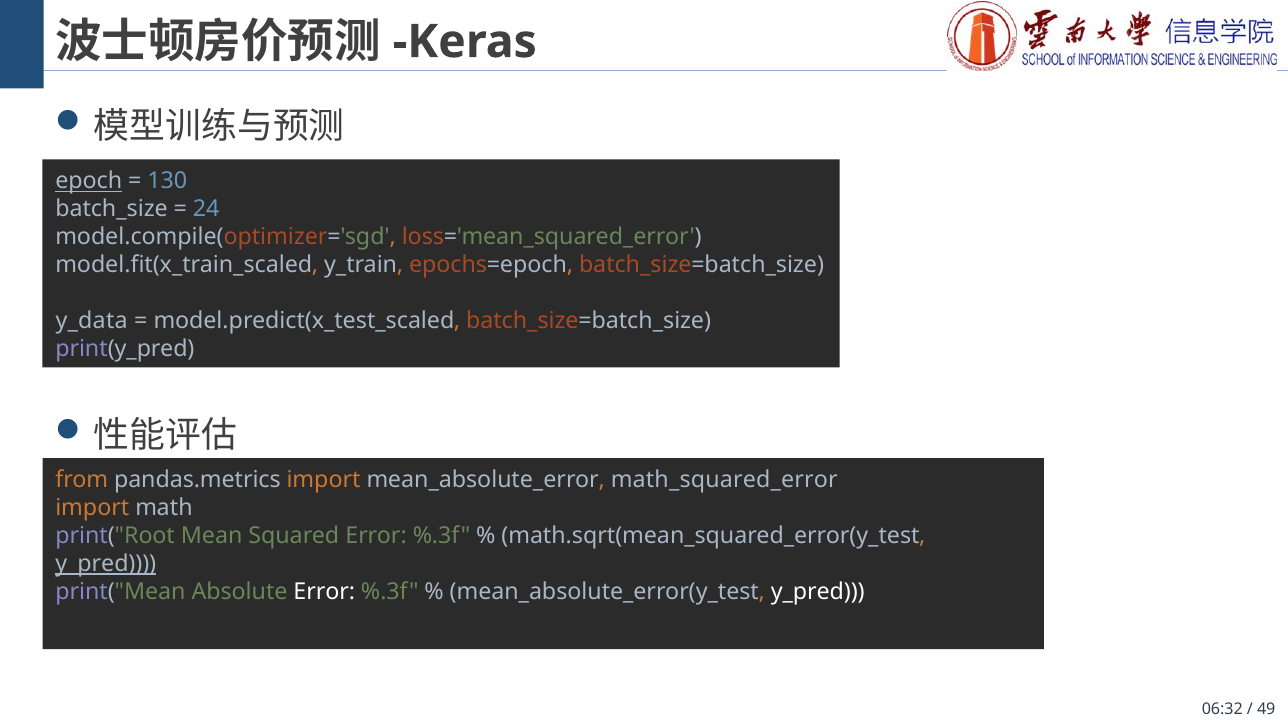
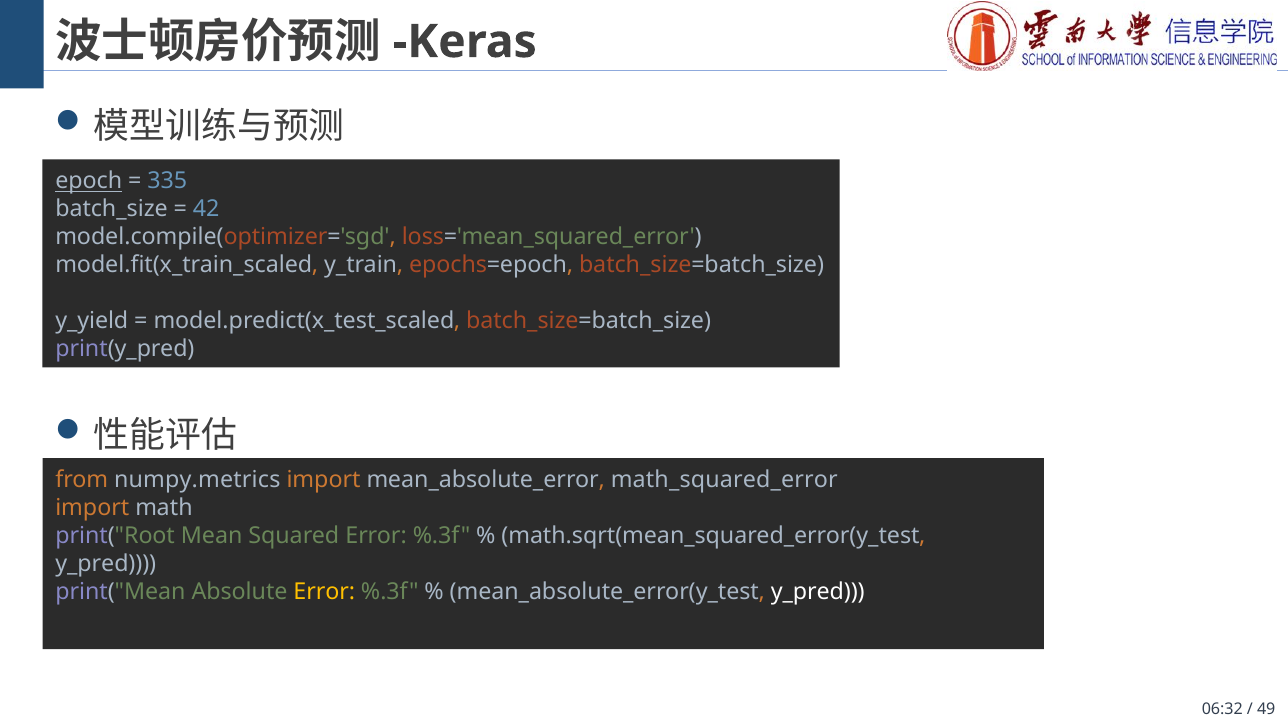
130: 130 -> 335 (167, 181)
24: 24 -> 42 (206, 209)
y_data: y_data -> y_yield (92, 321)
pandas.metrics: pandas.metrics -> numpy.metrics (197, 480)
y_pred underline: present -> none (106, 564)
Error colour: white -> yellow (324, 592)
